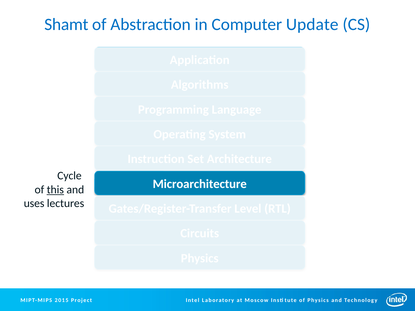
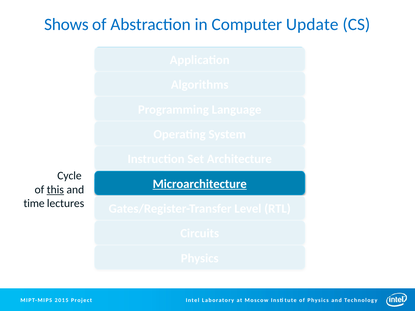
Shamt: Shamt -> Shows (66, 25)
Microarchitecture underline: none -> present (200, 184)
uses: uses -> time (34, 204)
